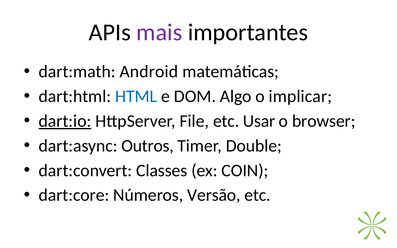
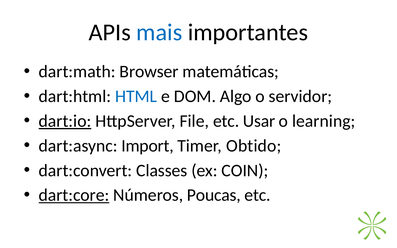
mais colour: purple -> blue (159, 32)
Android: Android -> Browser (149, 72)
implicar: implicar -> servidor (300, 96)
browser: browser -> learning (324, 121)
Outros: Outros -> Import (148, 146)
Double: Double -> Obtido (254, 146)
dart:core underline: none -> present (74, 195)
Versão: Versão -> Poucas (214, 195)
